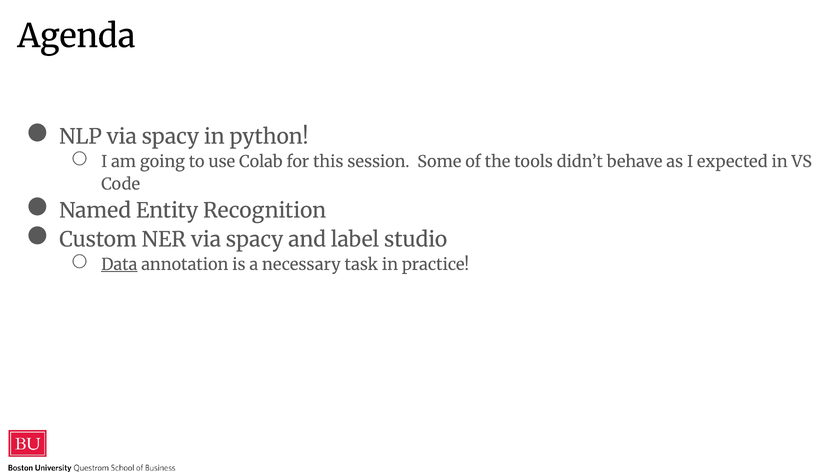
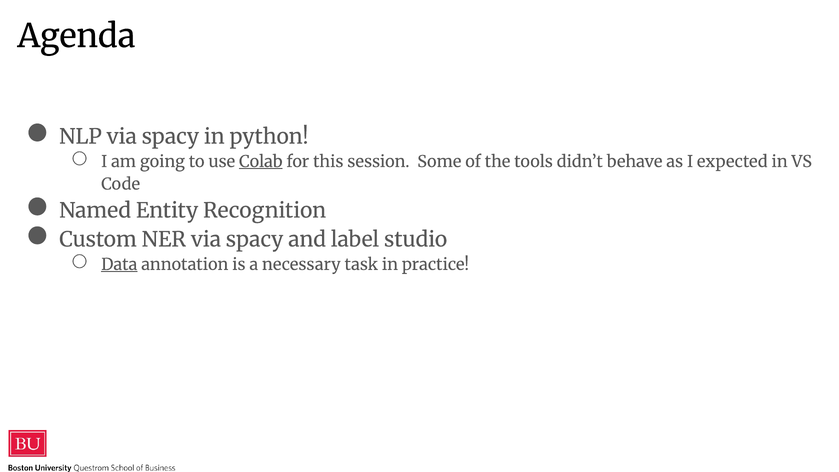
Colab underline: none -> present (261, 162)
